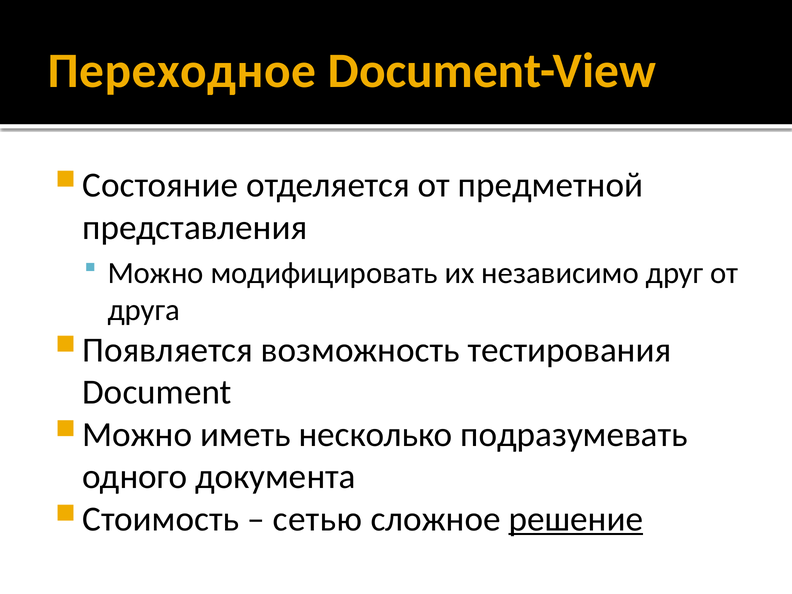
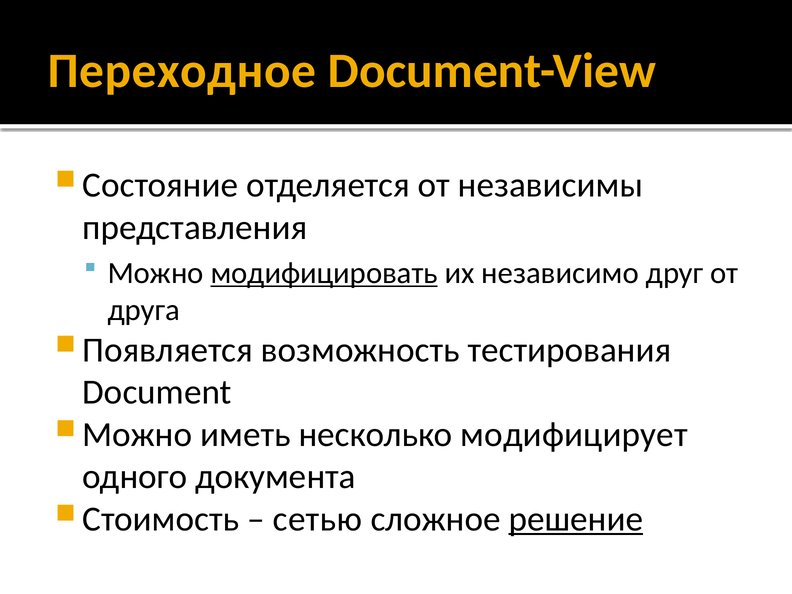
предметной: предметной -> независимы (550, 185)
модифицировать underline: none -> present (324, 273)
подразумевать: подразумевать -> модифицирует (574, 434)
